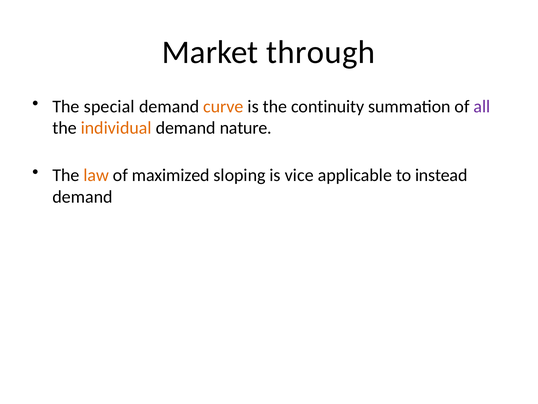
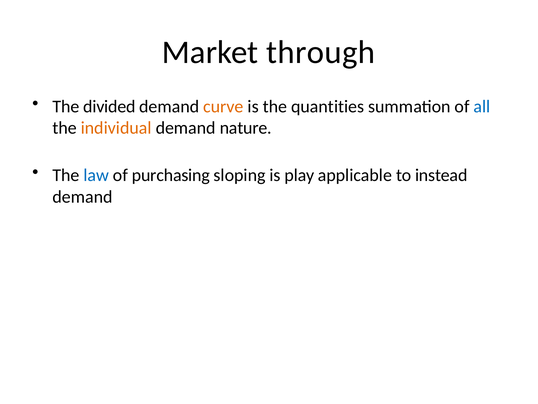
special: special -> divided (109, 106)
continuity: continuity -> quantities (328, 106)
all colour: purple -> blue (482, 106)
law colour: orange -> blue (96, 175)
maximized: maximized -> purchasing (171, 175)
vice: vice -> play (299, 175)
